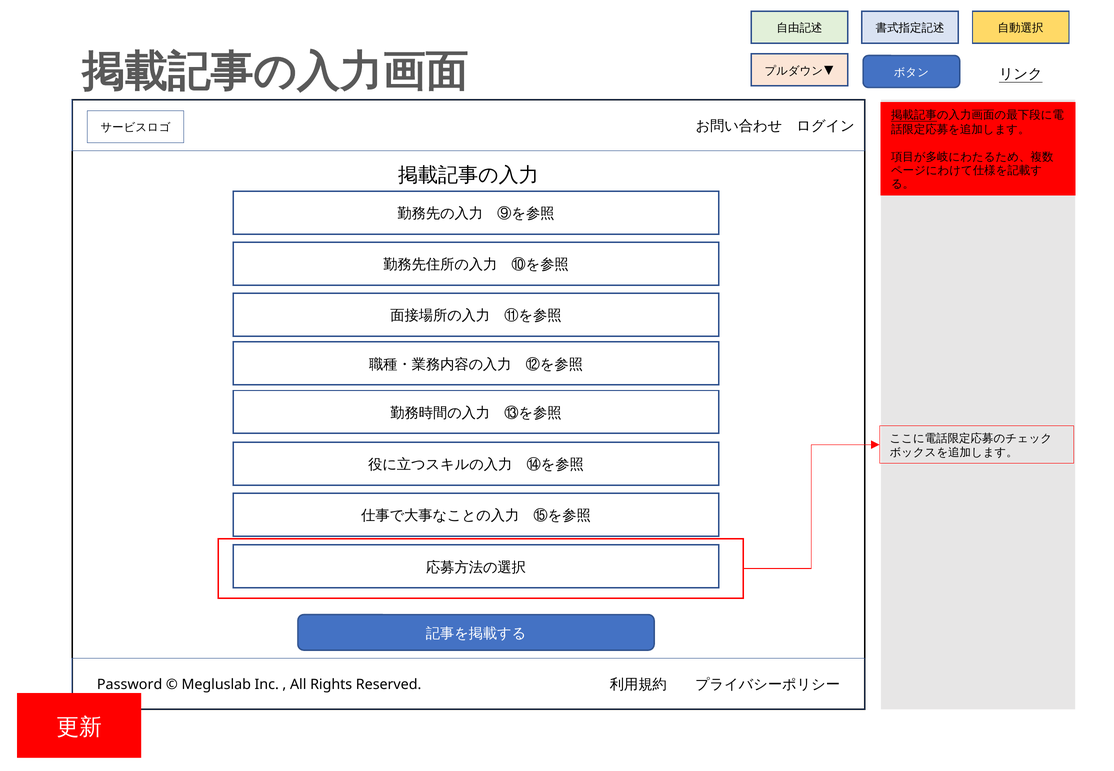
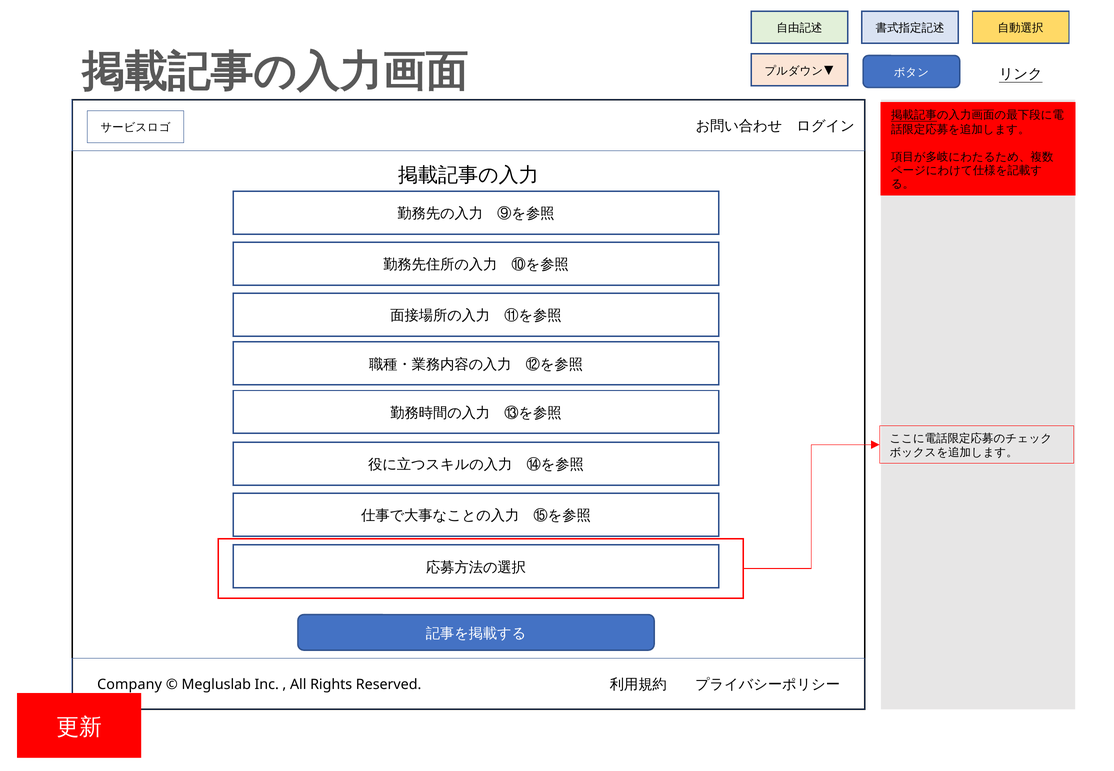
Password: Password -> Company (130, 685)
